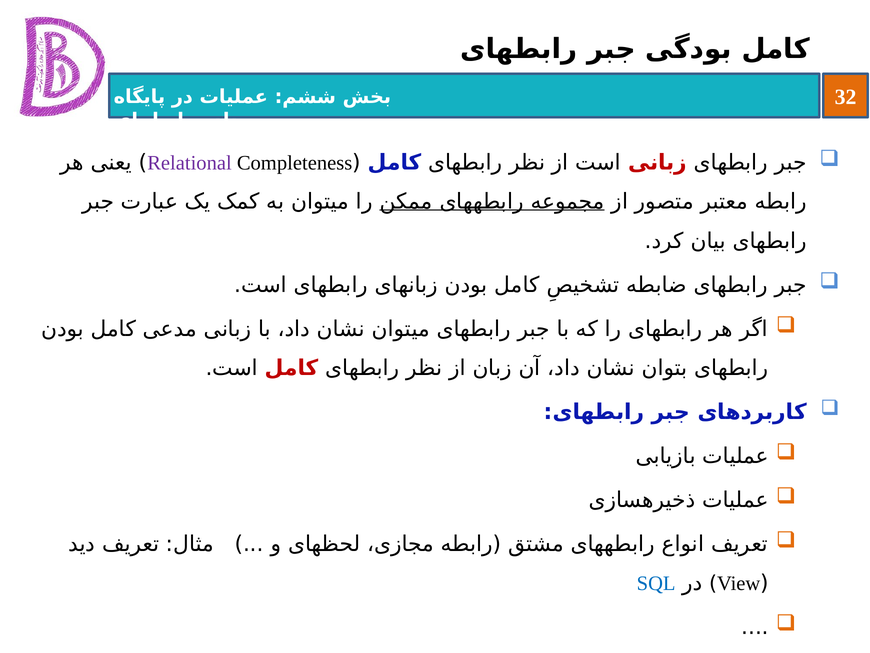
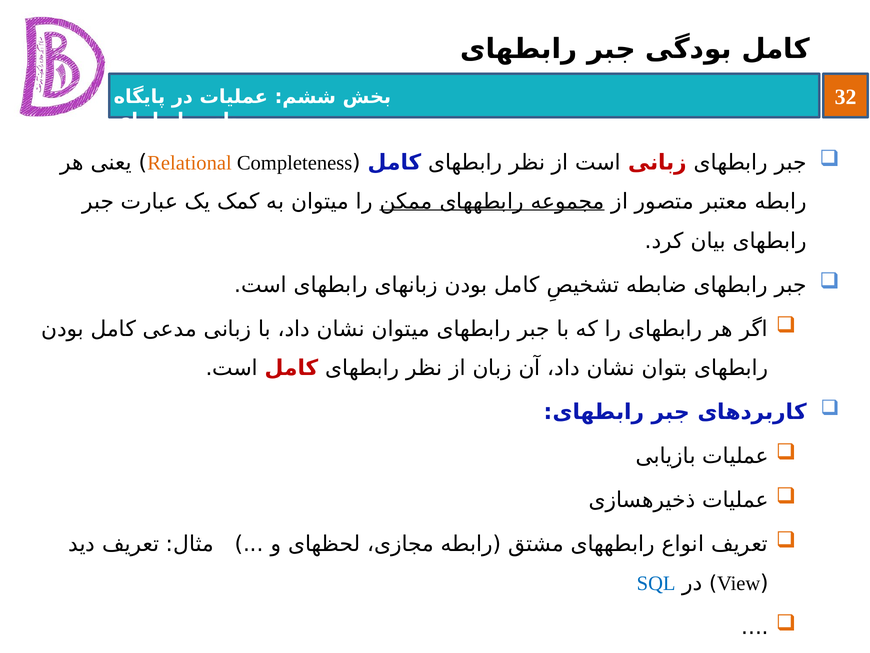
Relational colour: purple -> orange (190, 163)
